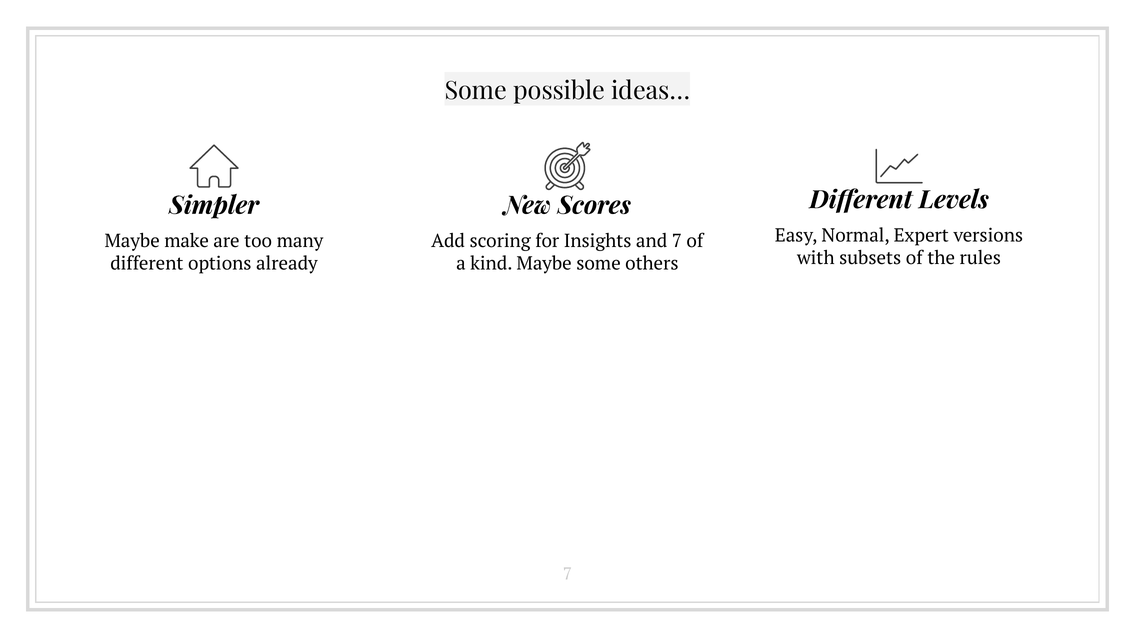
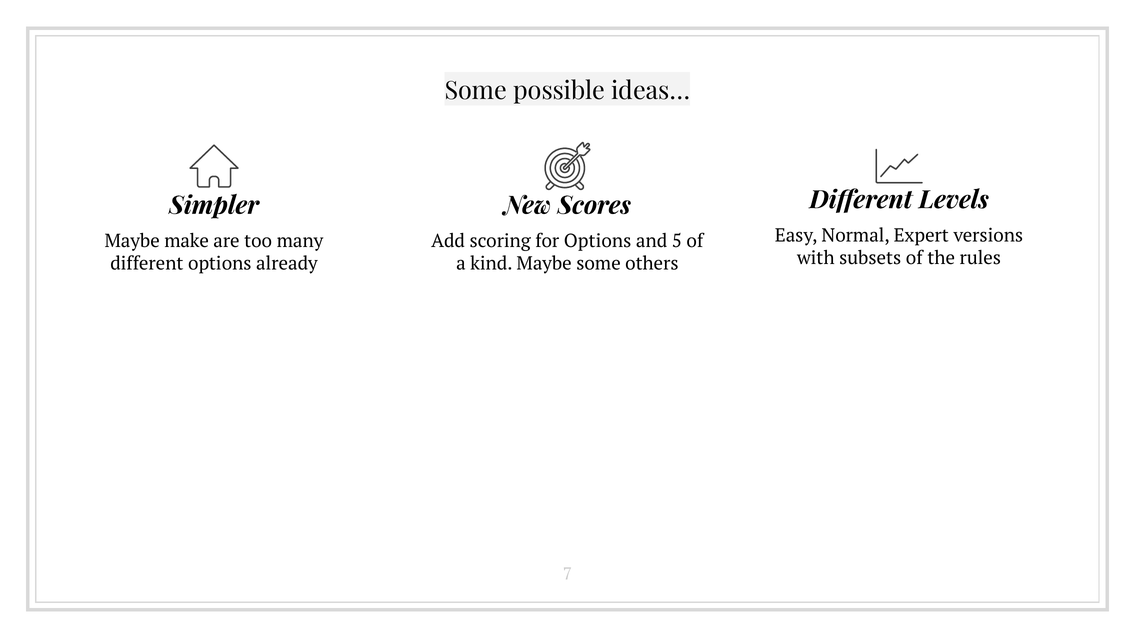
for Insights: Insights -> Options (598, 241)
and 7: 7 -> 5 (677, 241)
